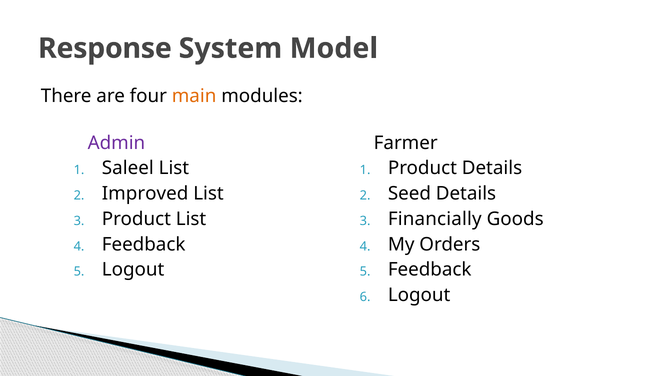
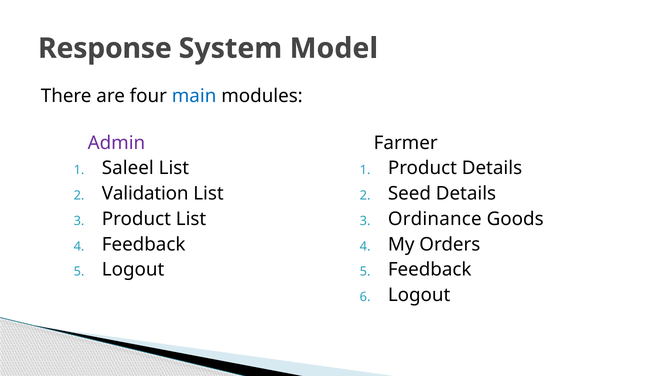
main colour: orange -> blue (194, 96)
Improved: Improved -> Validation (145, 194)
Financially: Financially -> Ordinance (435, 219)
